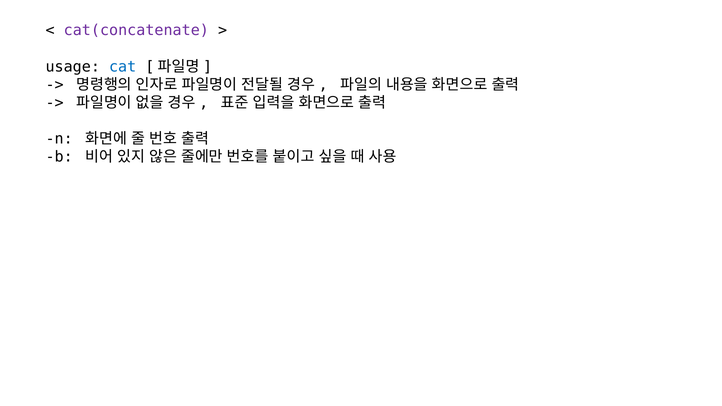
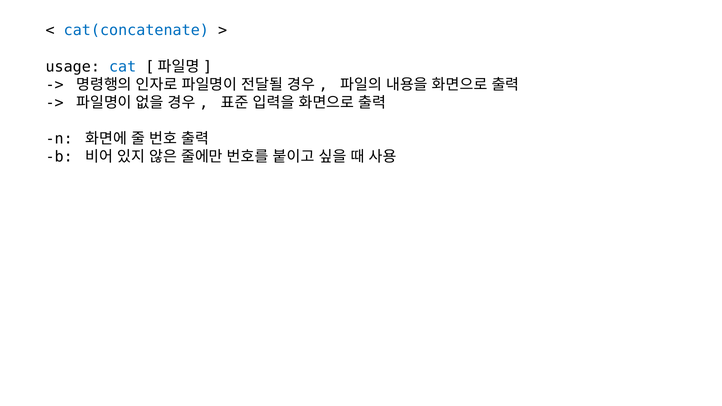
cat(concatenate colour: purple -> blue (136, 30)
